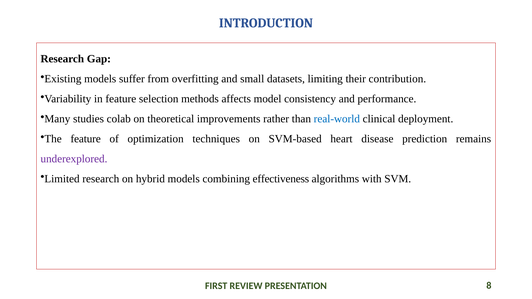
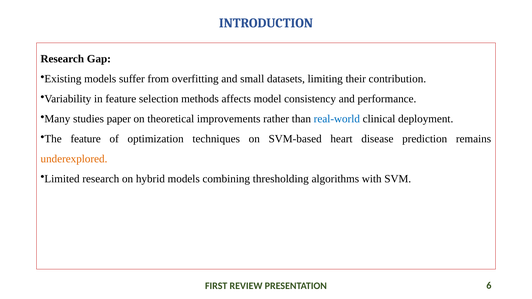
colab: colab -> paper (119, 119)
underexplored colour: purple -> orange (74, 159)
effectiveness: effectiveness -> thresholding (281, 179)
8: 8 -> 6 (489, 286)
